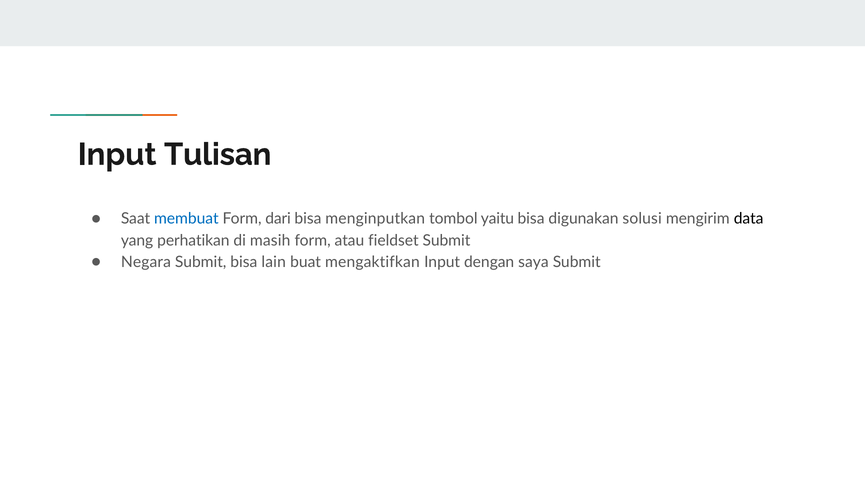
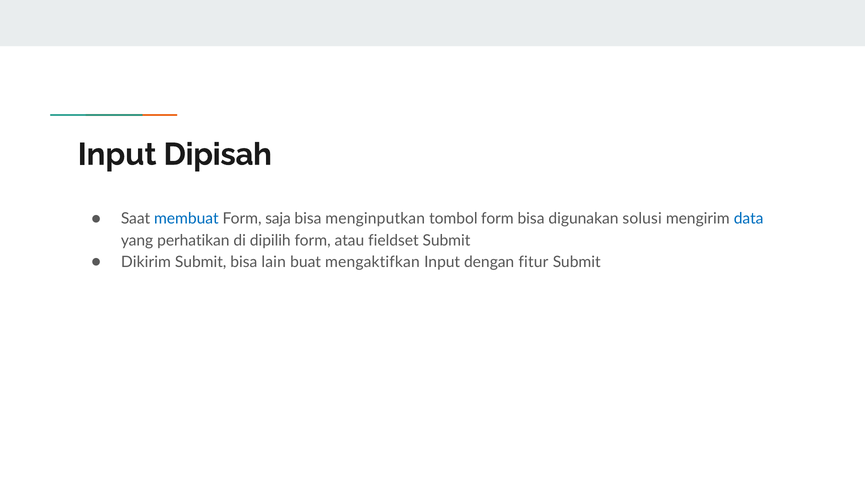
Tulisan: Tulisan -> Dipisah (218, 154)
dari: dari -> saja (278, 219)
tombol yaitu: yaitu -> form (497, 219)
data colour: black -> blue (749, 219)
masih: masih -> dipilih (270, 240)
Negara: Negara -> Dikirim (146, 262)
saya: saya -> fitur (533, 262)
